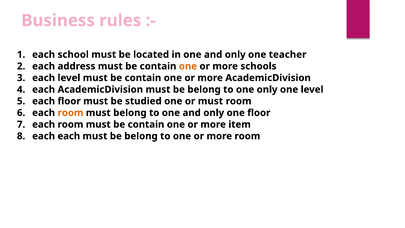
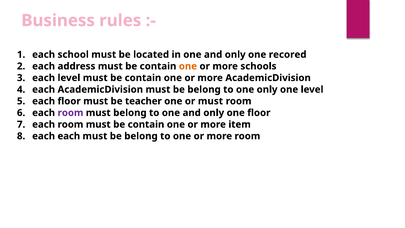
teacher: teacher -> recored (288, 55)
studied: studied -> teacher (143, 101)
room colour: orange -> purple (70, 113)
